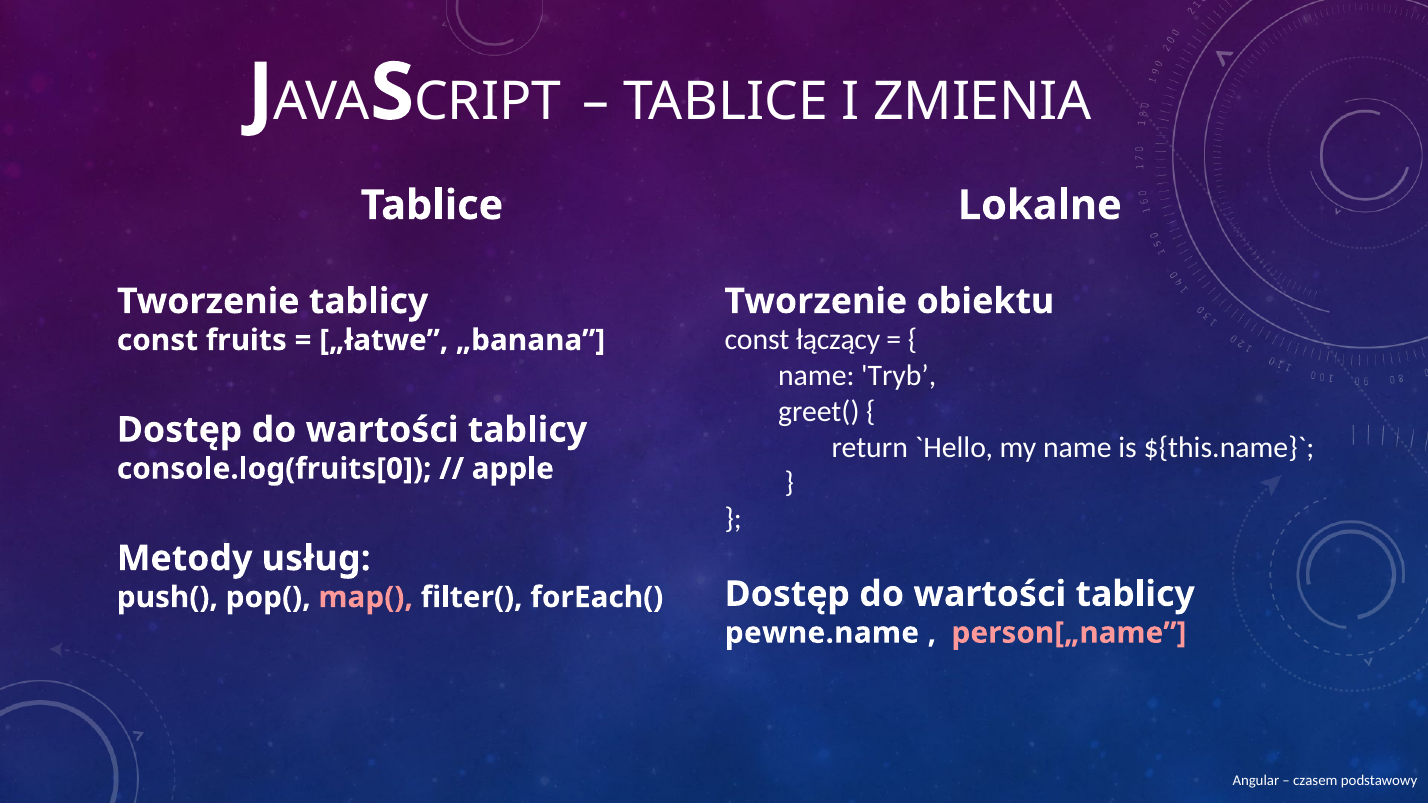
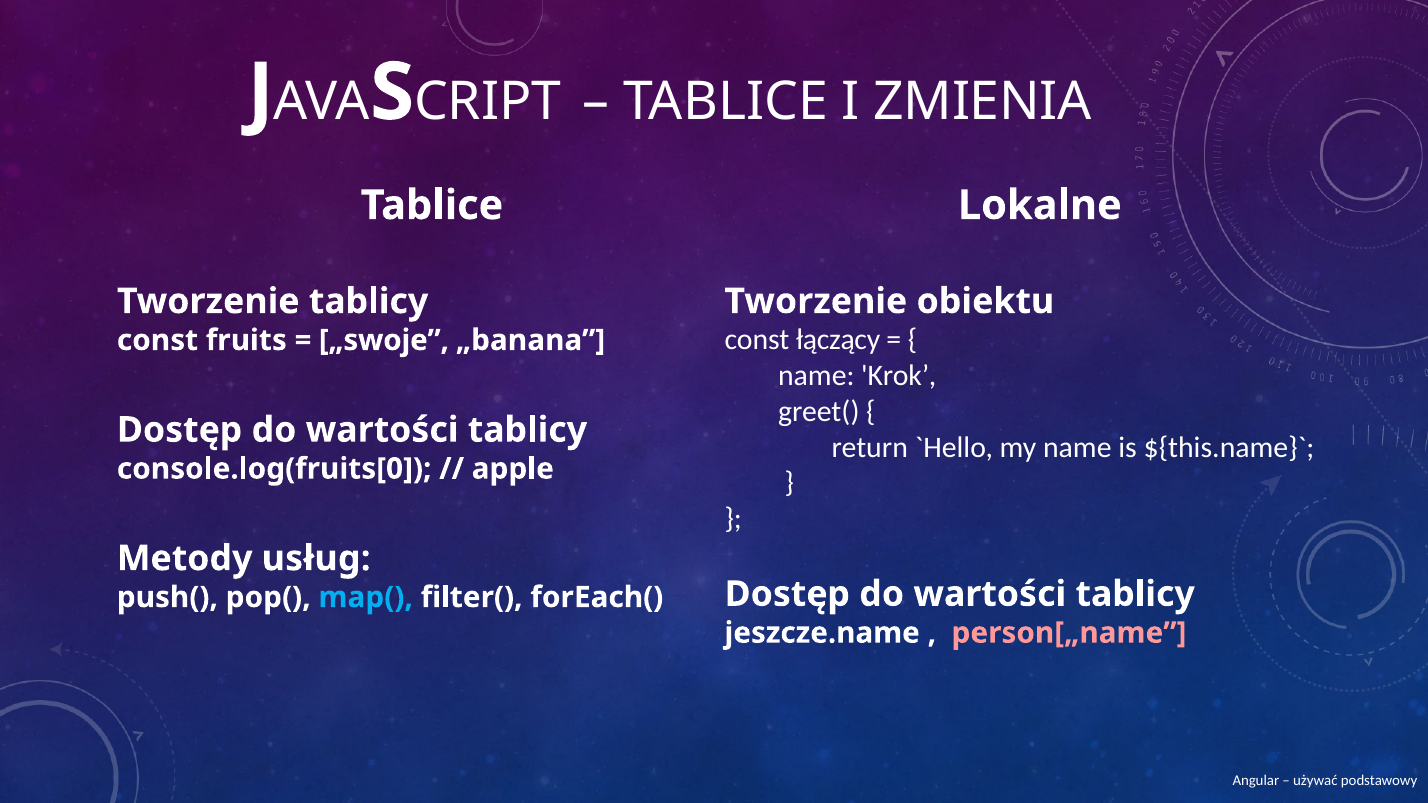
„łatwe: „łatwe -> „swoje (384, 340)
Tryb: Tryb -> Krok (899, 376)
map( colour: pink -> light blue (366, 597)
pewne.name: pewne.name -> jeszcze.name (822, 633)
czasem: czasem -> używać (1315, 780)
